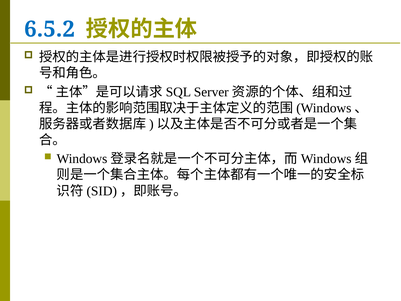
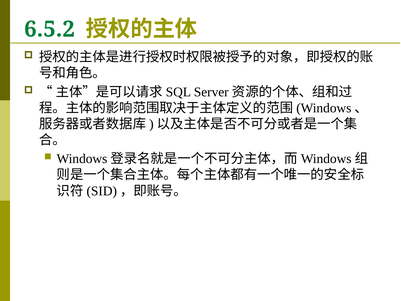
6.5.2 colour: blue -> green (49, 29)
